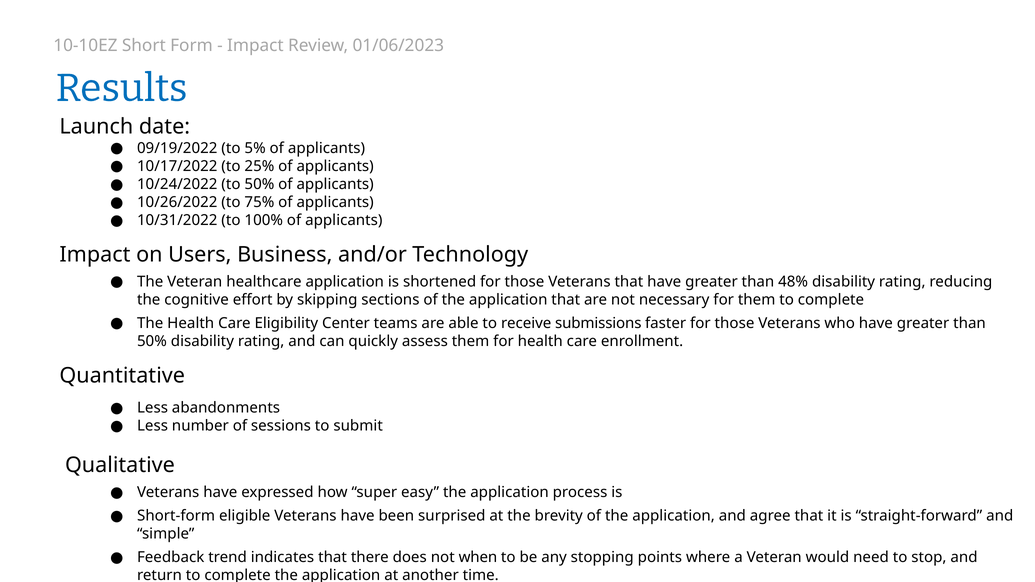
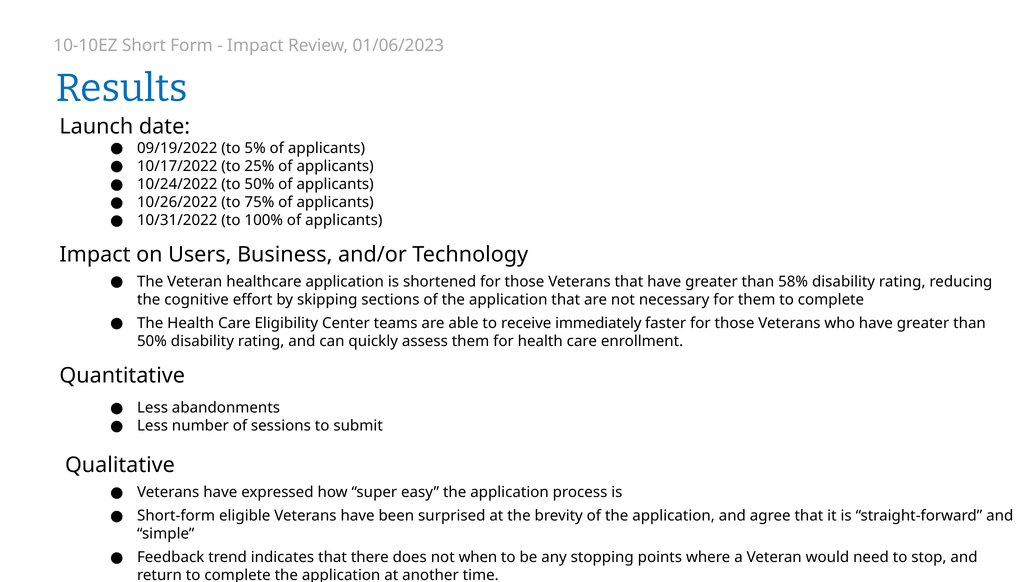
48%: 48% -> 58% (793, 282)
submissions: submissions -> immediately (598, 323)
